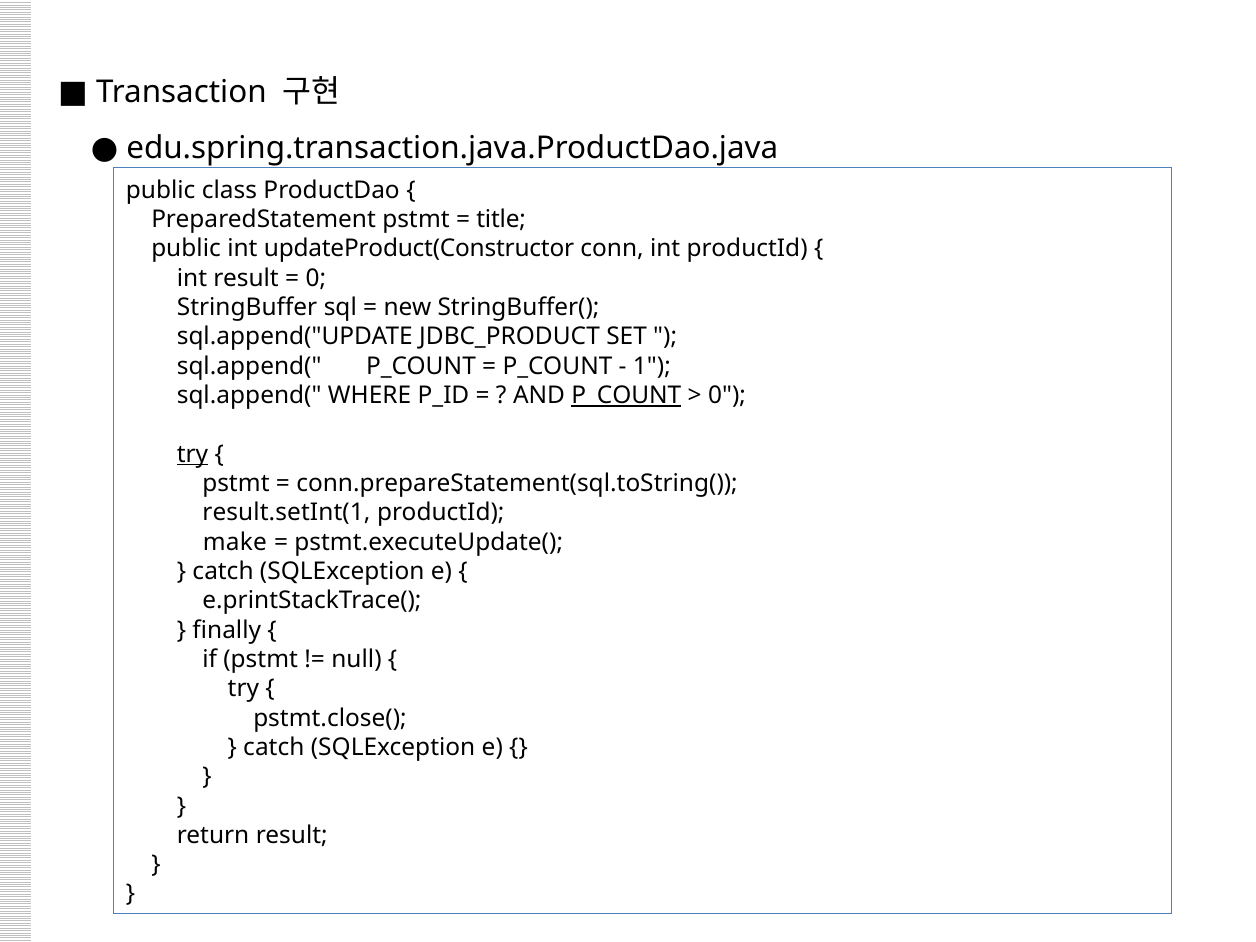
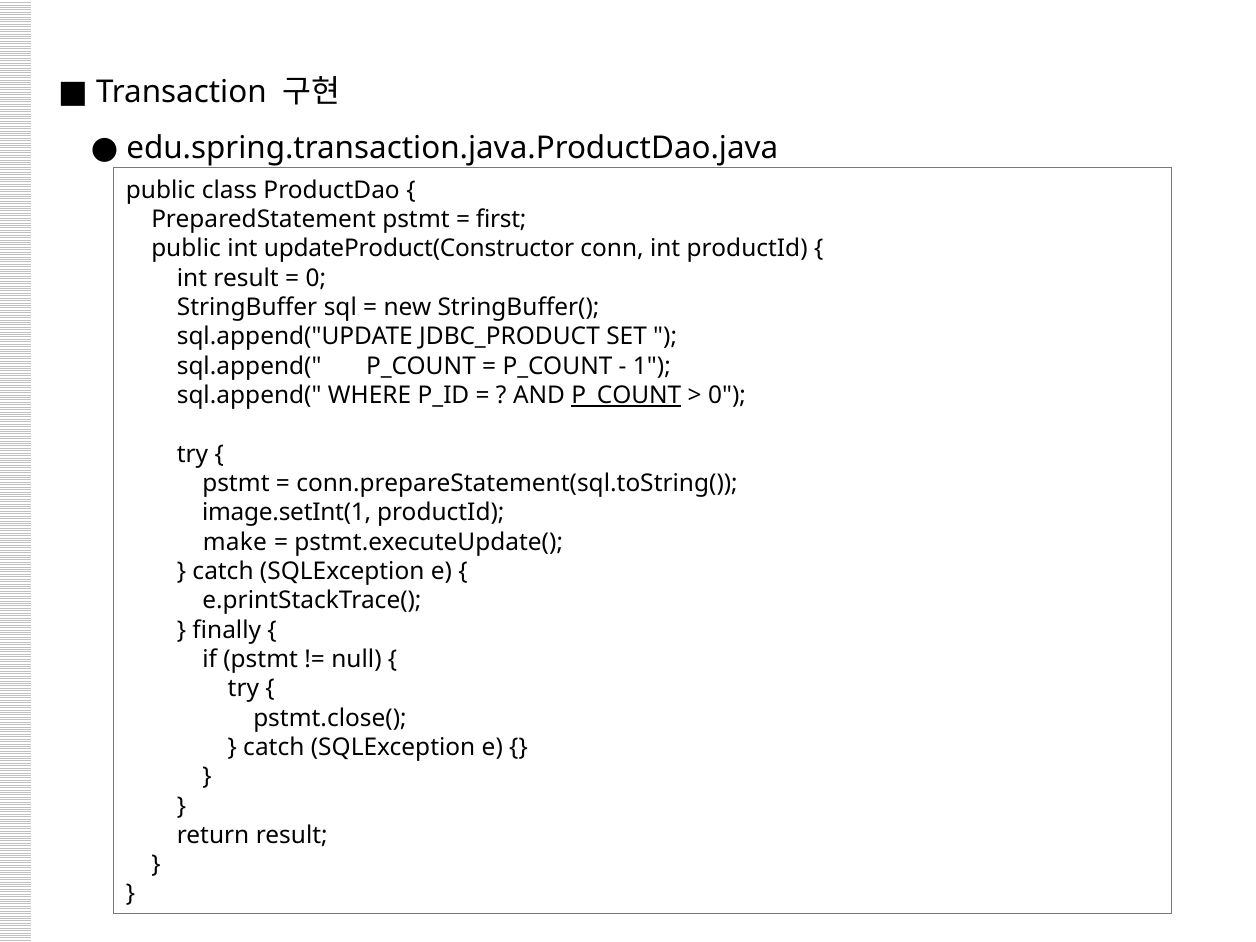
title: title -> first (501, 220)
try underline: present -> none (193, 454)
result.setInt(1: result.setInt(1 -> image.setInt(1 (287, 513)
